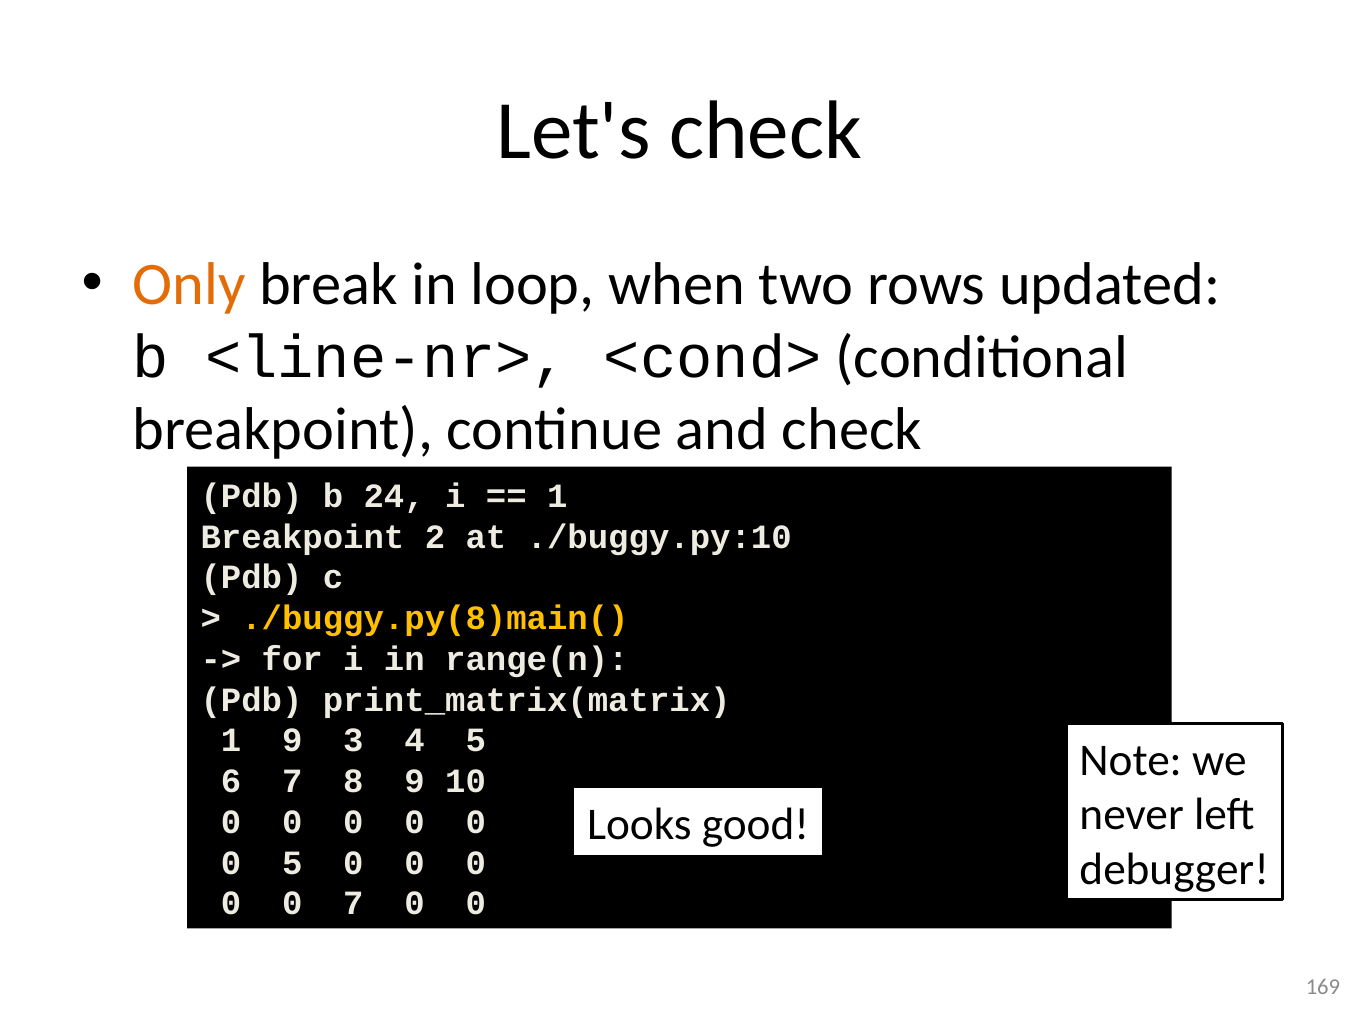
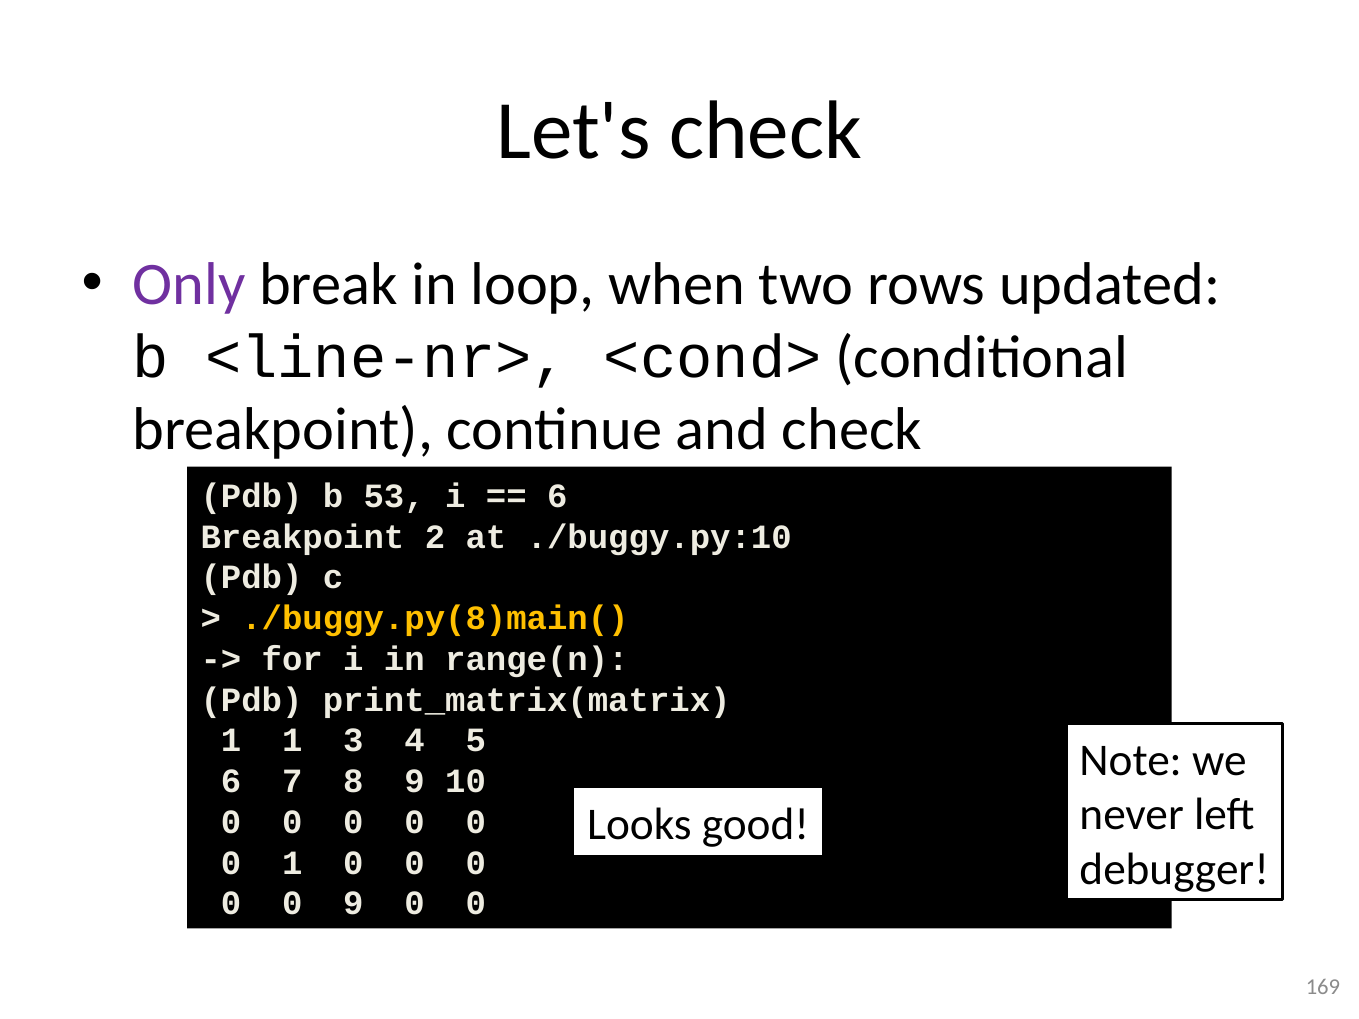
Only colour: orange -> purple (189, 285)
24: 24 -> 53 (394, 496)
1: 1 -> 6 (557, 496)
1 9: 9 -> 1 (292, 741)
0 5: 5 -> 1 (292, 863)
0 7: 7 -> 9 (353, 904)
